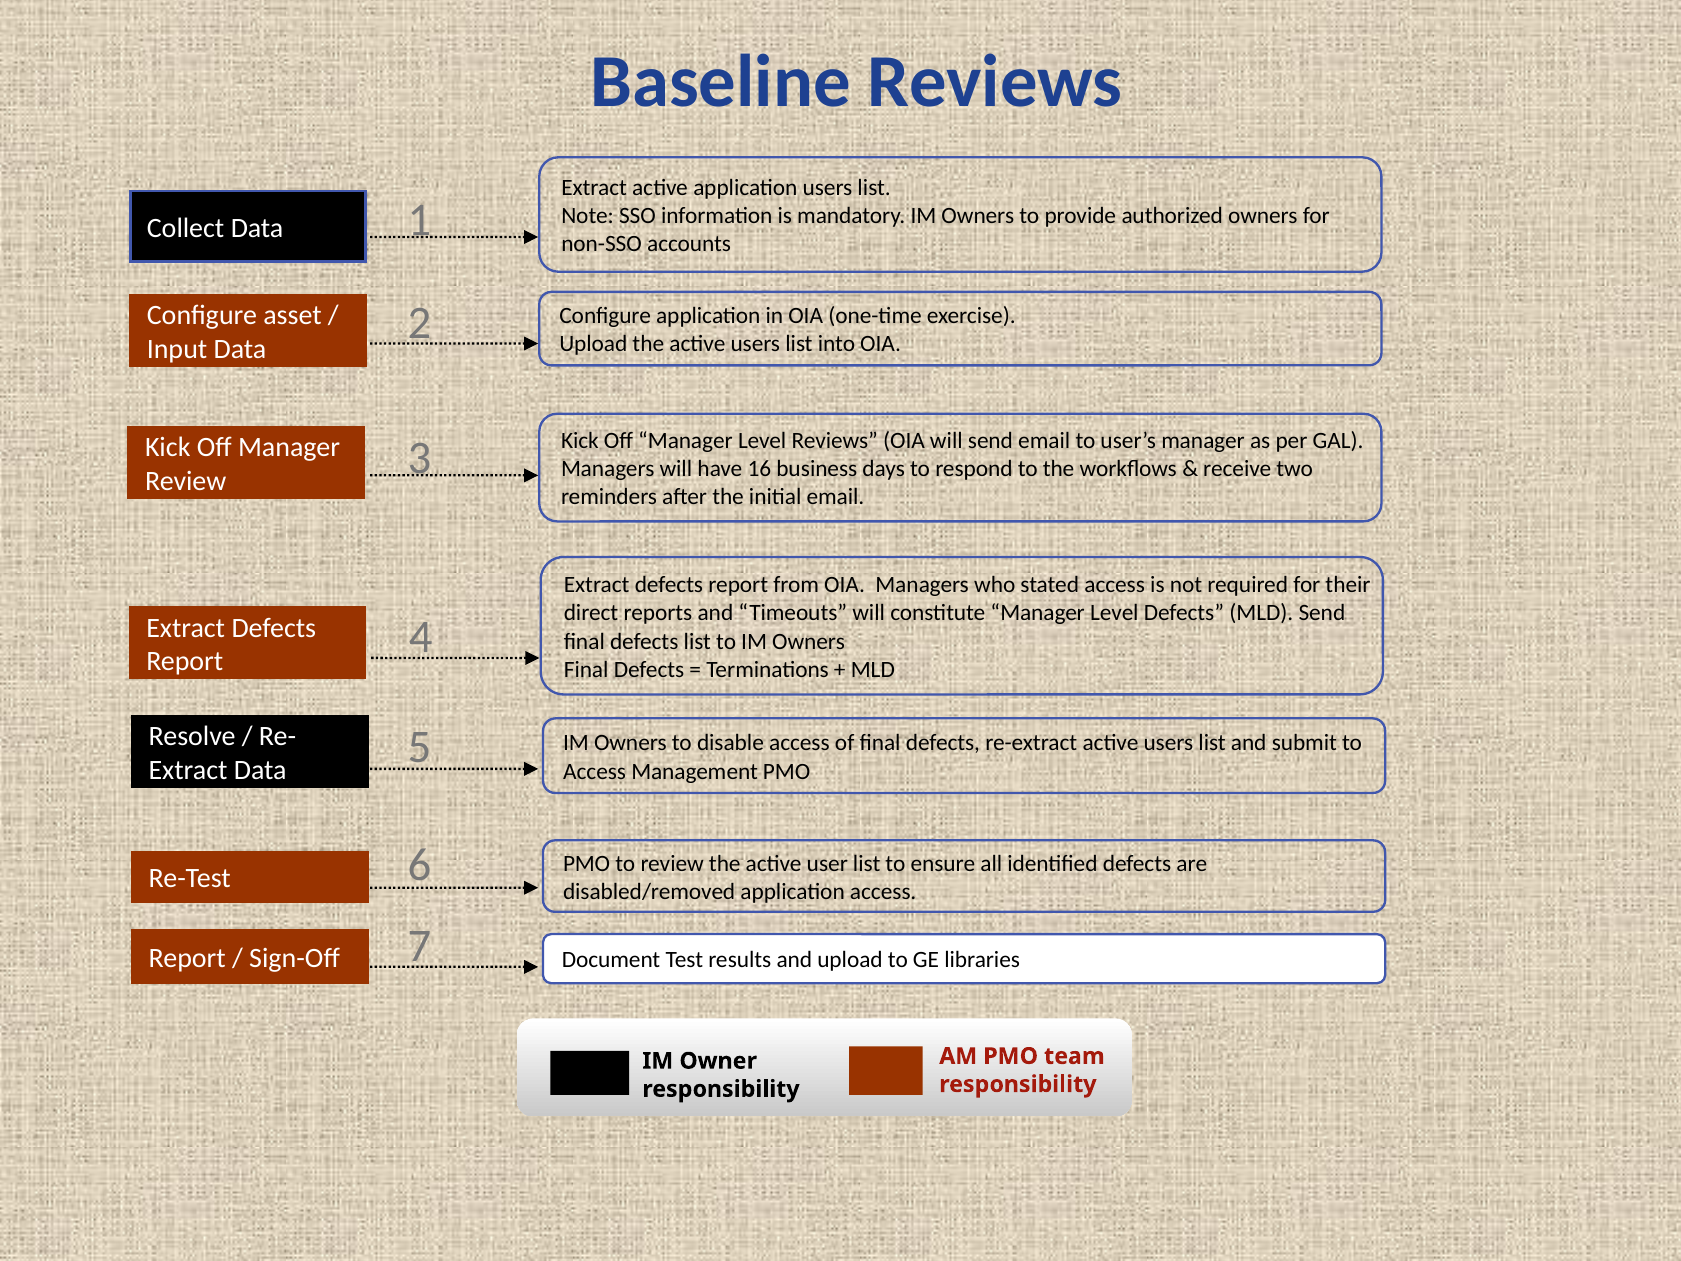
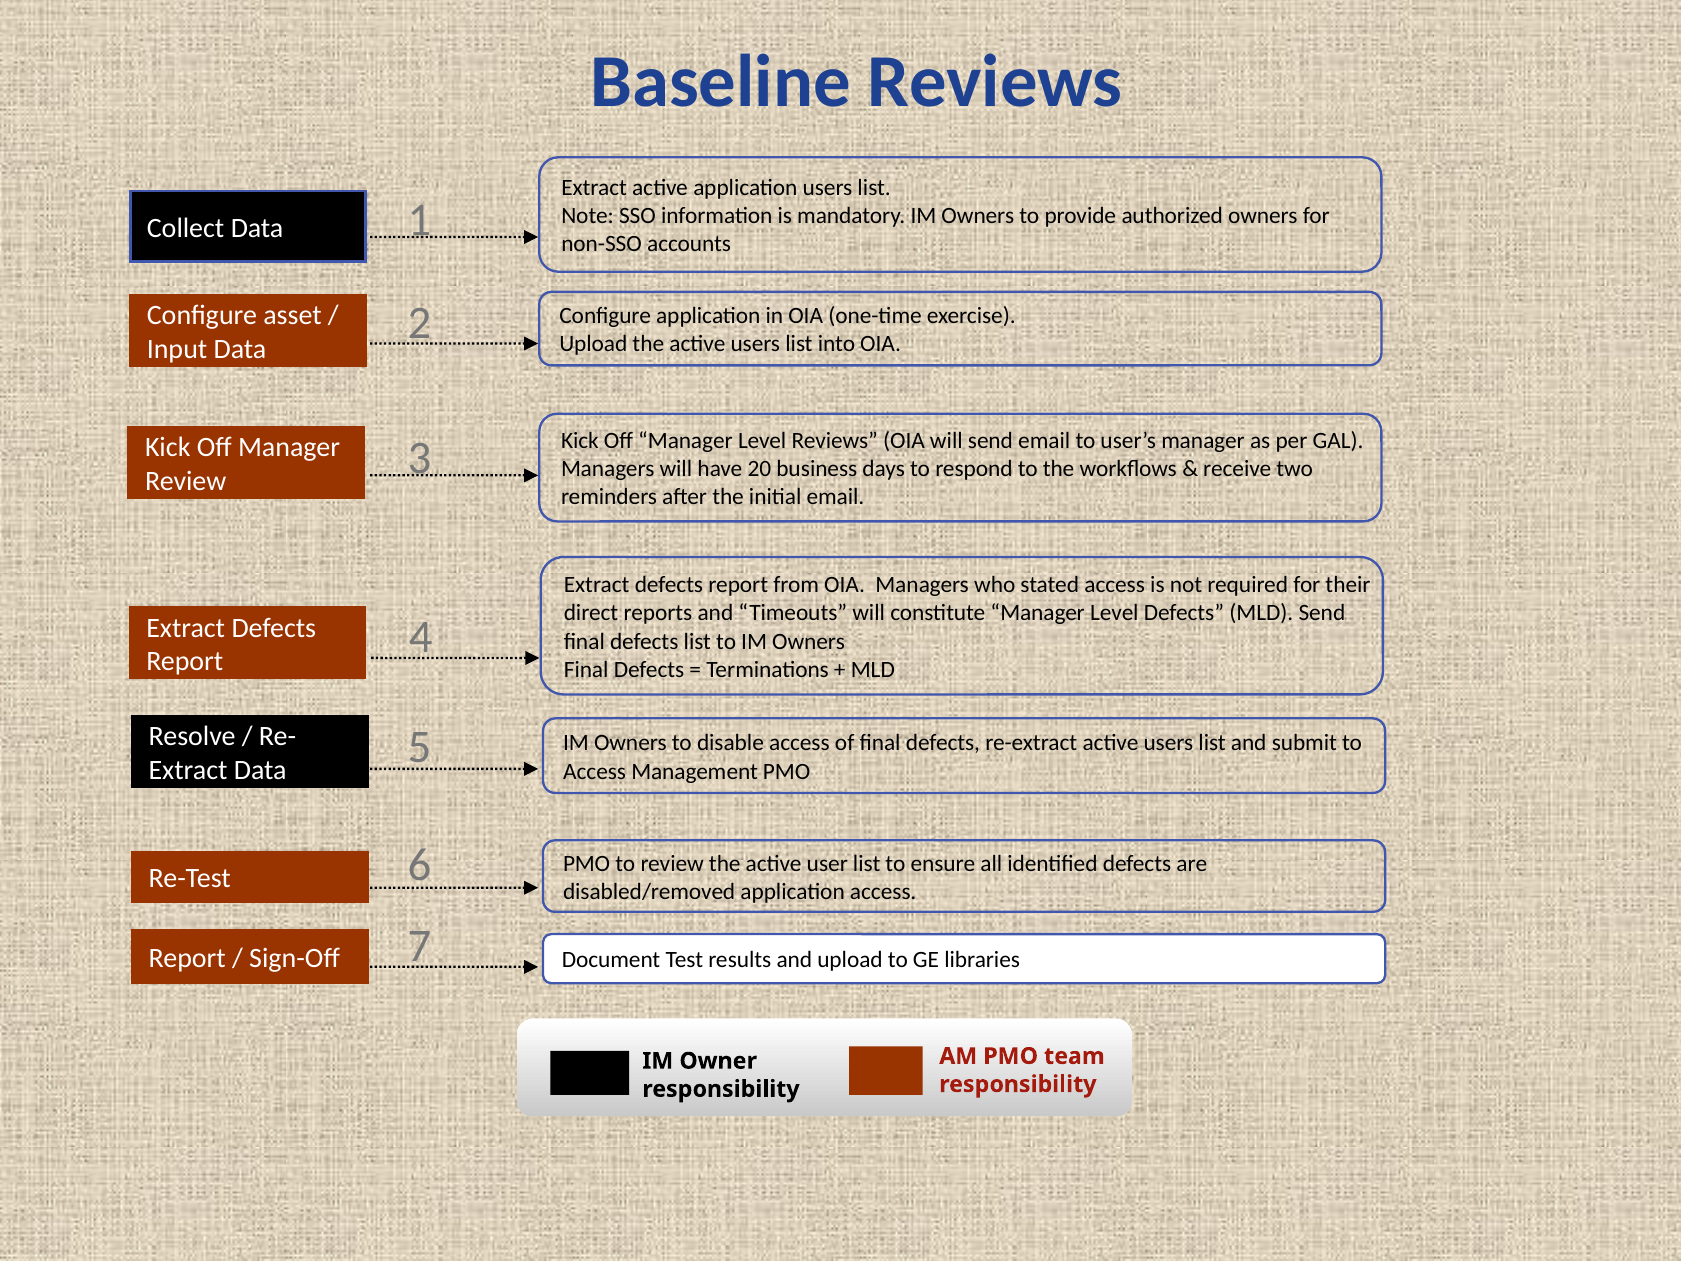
16: 16 -> 20 (759, 469)
